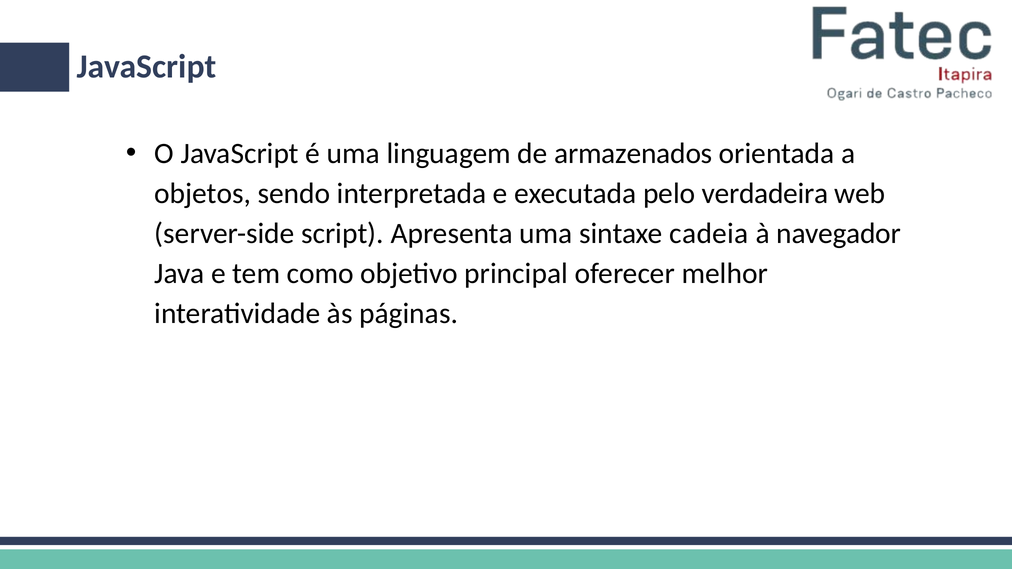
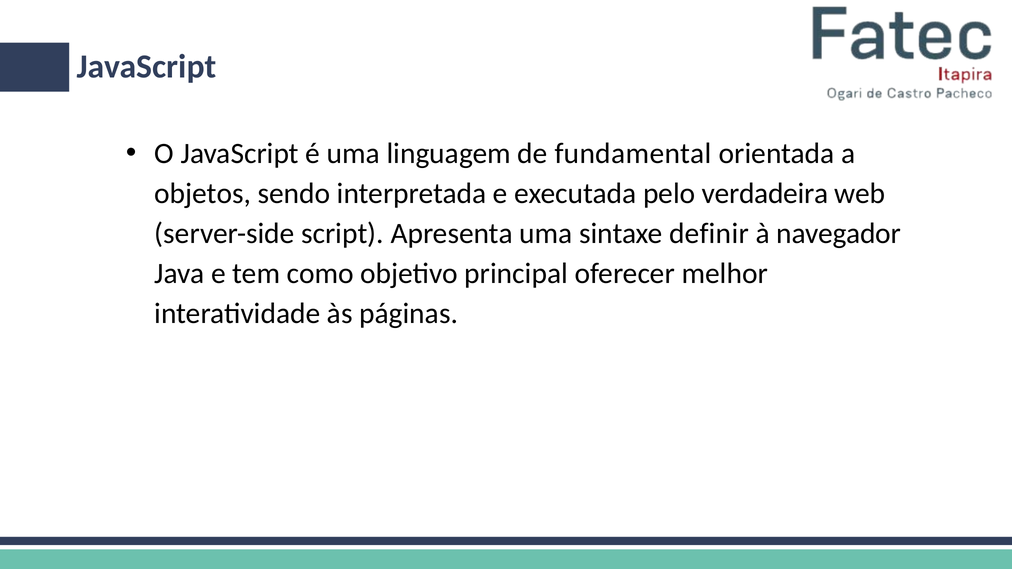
armazenados: armazenados -> fundamental (633, 154)
cadeia: cadeia -> definir (709, 234)
